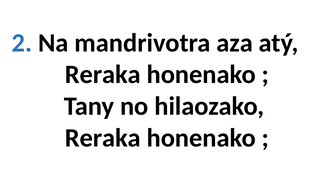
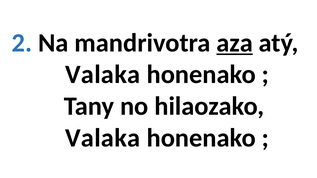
aza underline: none -> present (235, 43)
Reraka: Reraka -> Valaka (103, 75)
Reraka: Reraka -> Valaka (103, 138)
